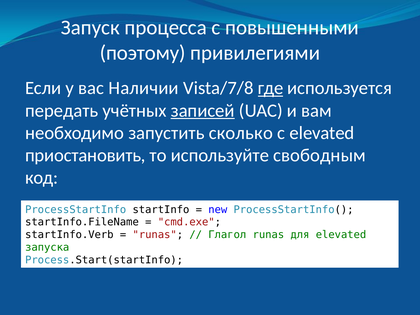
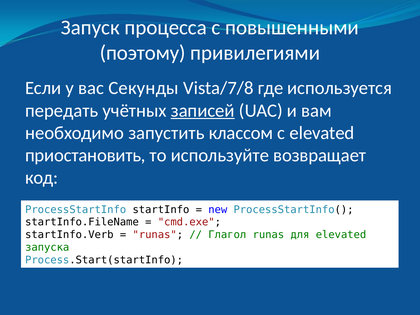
Наличии: Наличии -> Секунды (144, 88)
где underline: present -> none (271, 88)
сколько: сколько -> классом (241, 133)
свободным: свободным -> возвращает (320, 155)
